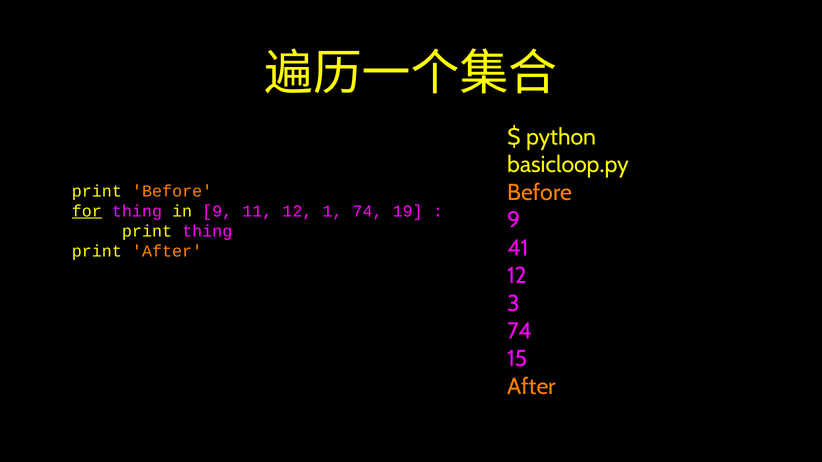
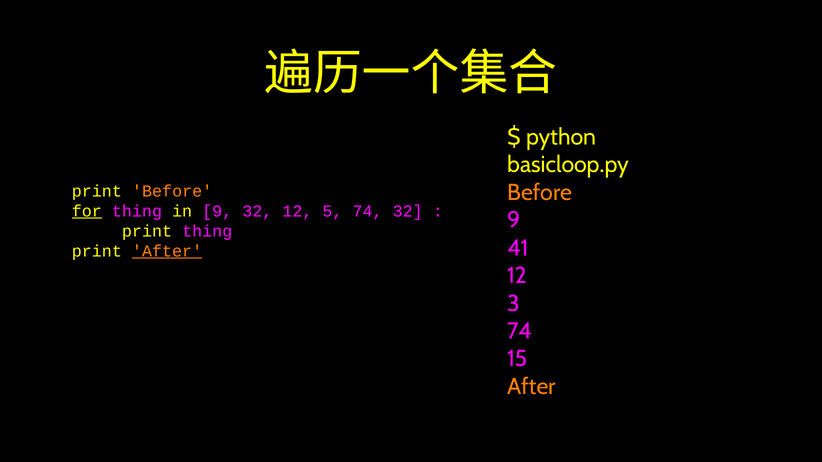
9 11: 11 -> 32 (257, 211)
1: 1 -> 5 (332, 211)
74 19: 19 -> 32 (408, 211)
After underline: none -> present (167, 251)
